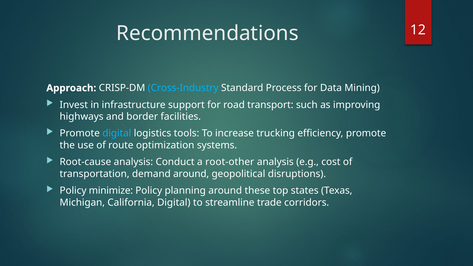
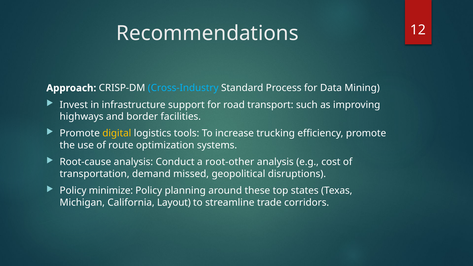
digital colour: light blue -> yellow (117, 133)
demand around: around -> missed (191, 174)
California Digital: Digital -> Layout (174, 203)
